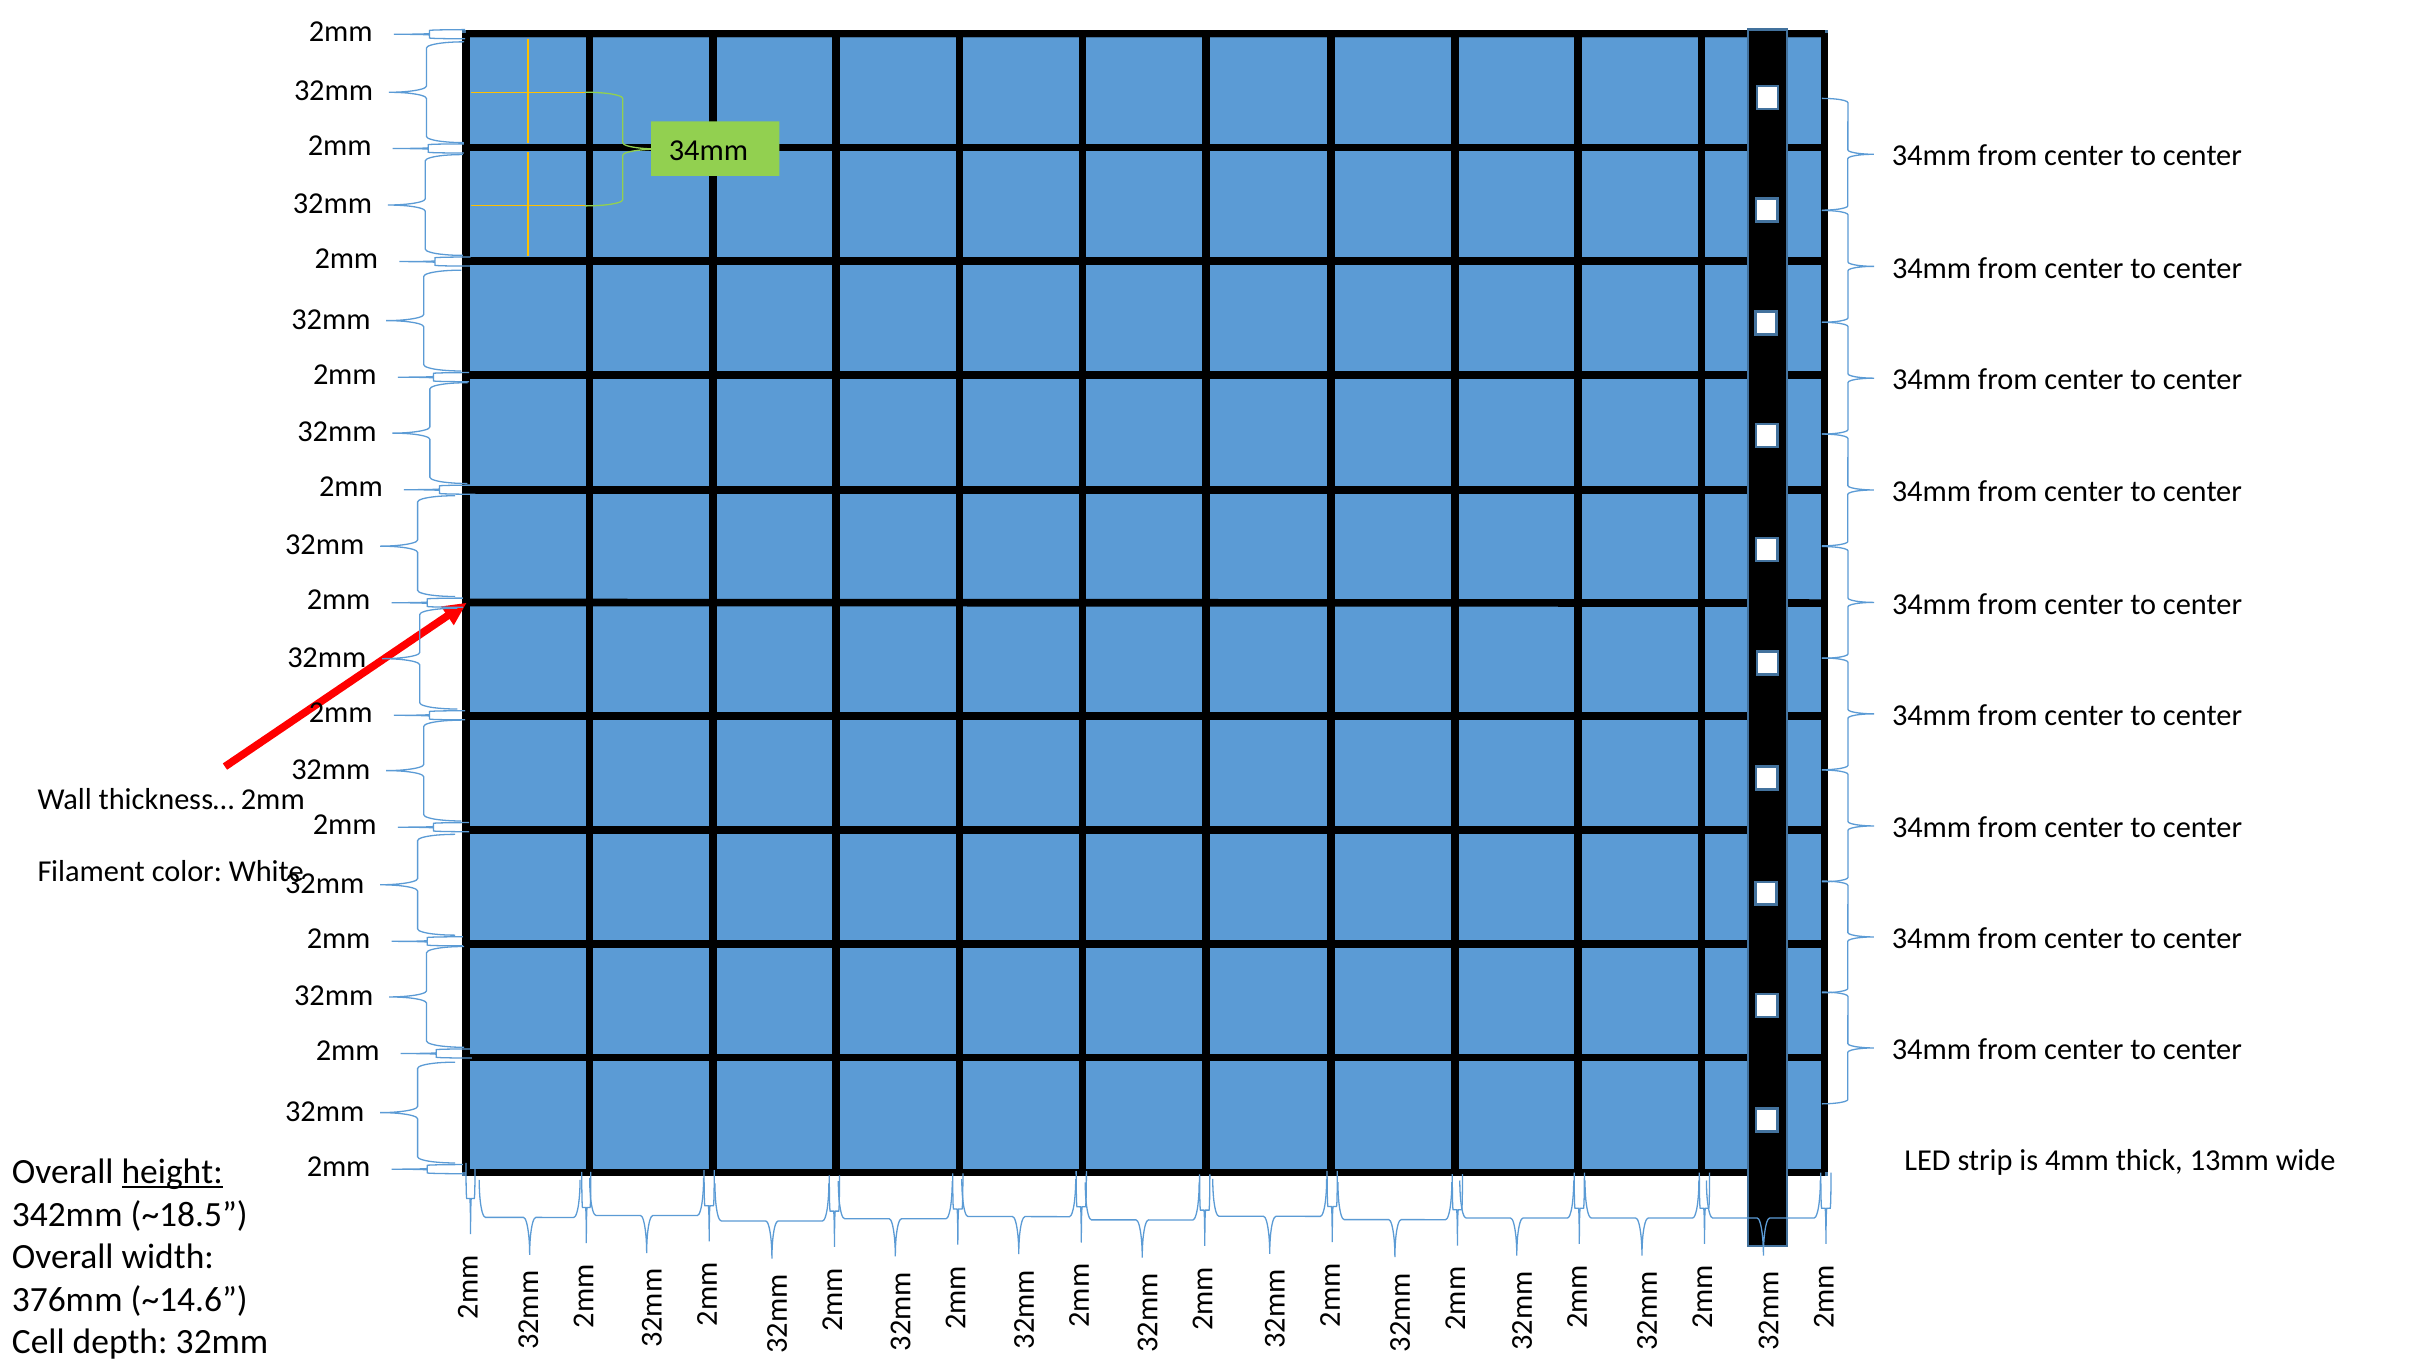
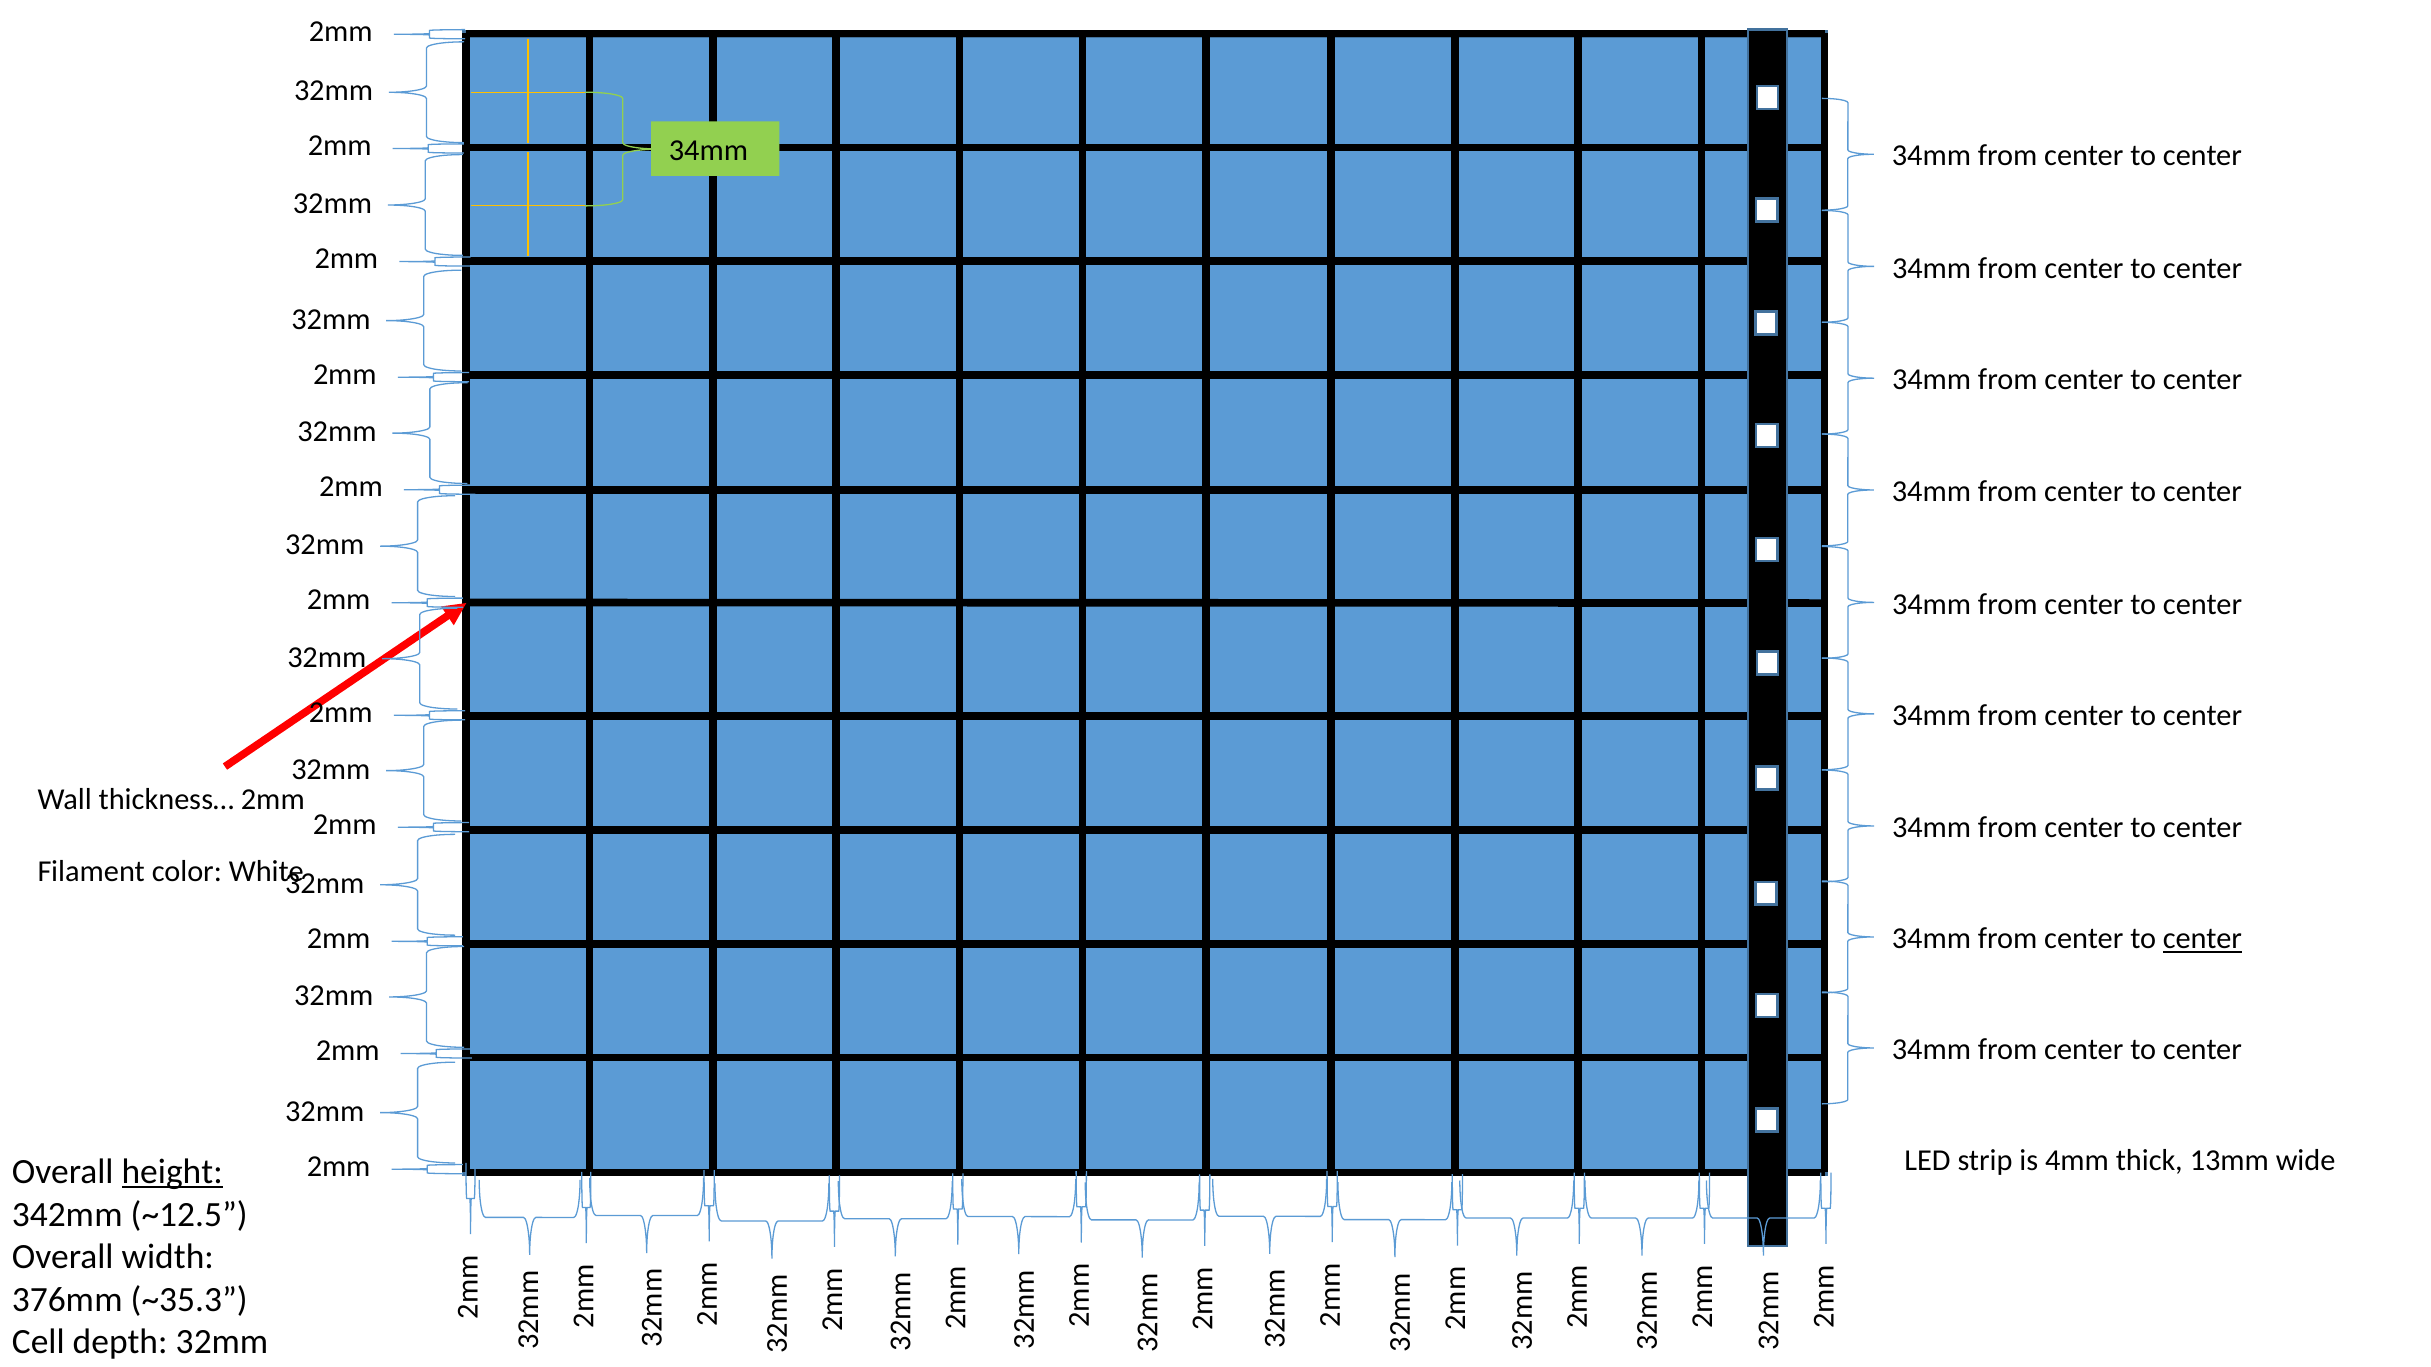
center underline: none -> present (2202, 939)
~18.5: ~18.5 -> ~12.5 (189, 1215)
~14.6: ~14.6 -> ~35.3 (189, 1300)
